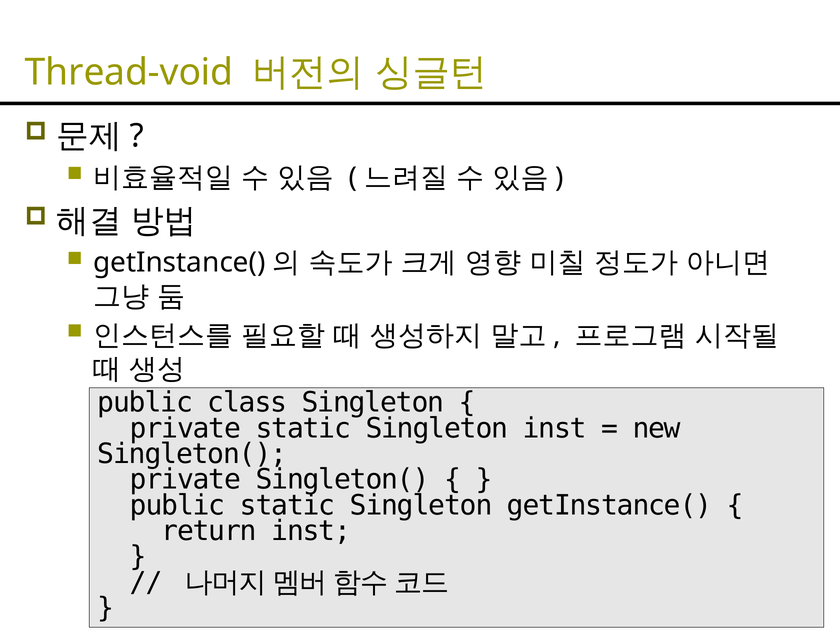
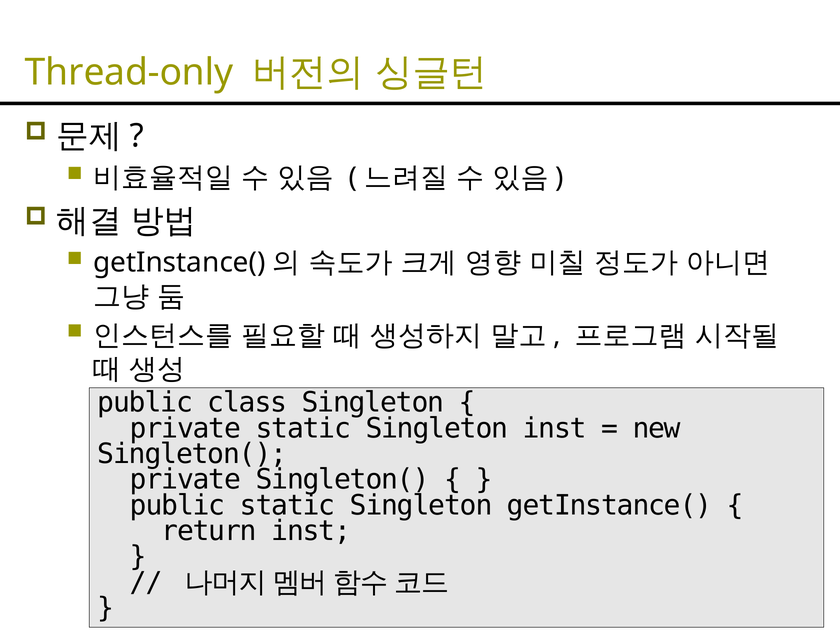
Thread-void: Thread-void -> Thread-only (129, 73)
